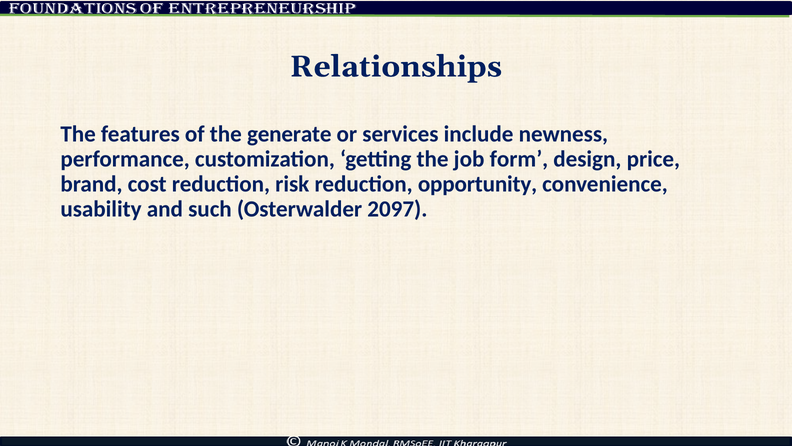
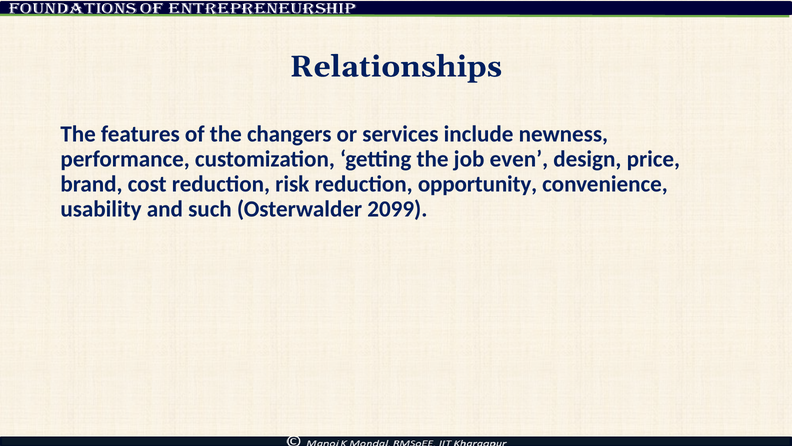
generate: generate -> changers (289, 134)
form: form -> even (519, 159)
2097: 2097 -> 2099 (397, 209)
